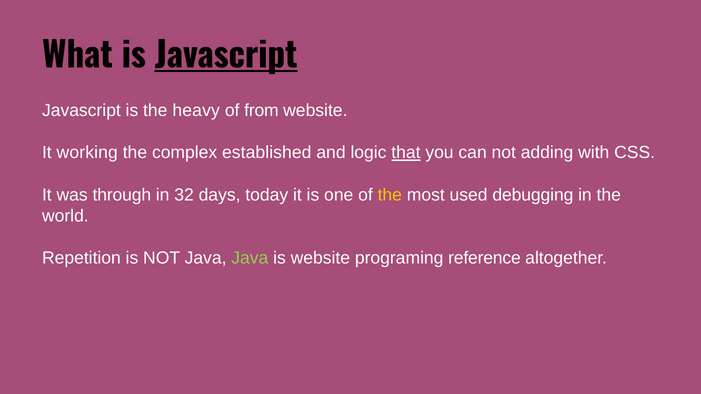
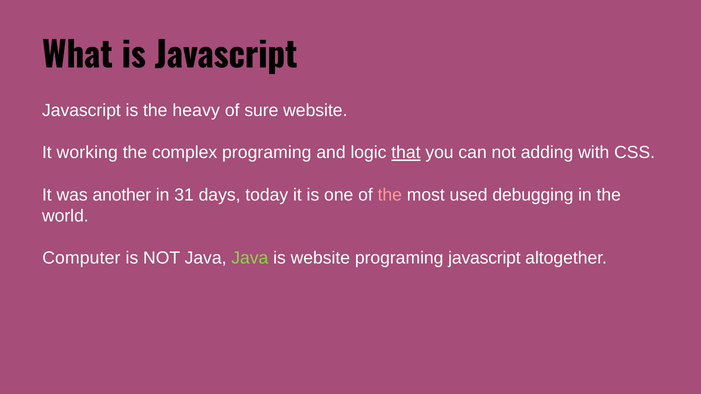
Javascript underline: present -> none (226, 56)
from: from -> sure (261, 111)
complex established: established -> programing (267, 153)
through: through -> another (122, 195)
32: 32 -> 31 (184, 195)
the colour: yellow -> pink (390, 195)
Repetition: Repetition -> Computer (81, 258)
programing reference: reference -> javascript (484, 258)
